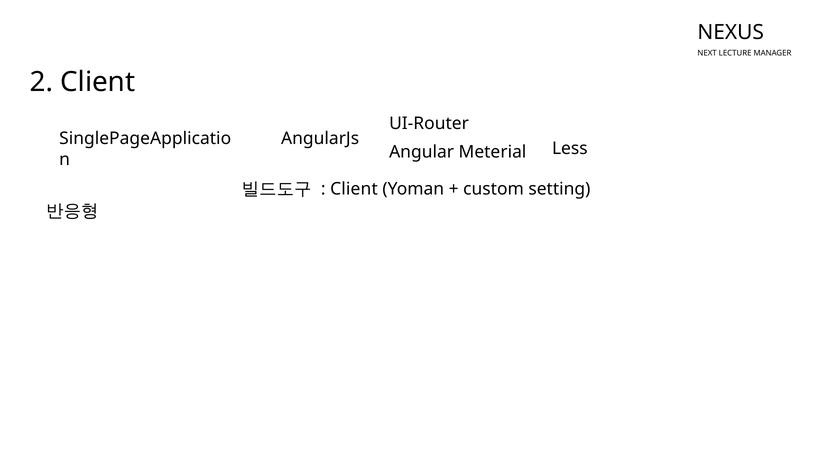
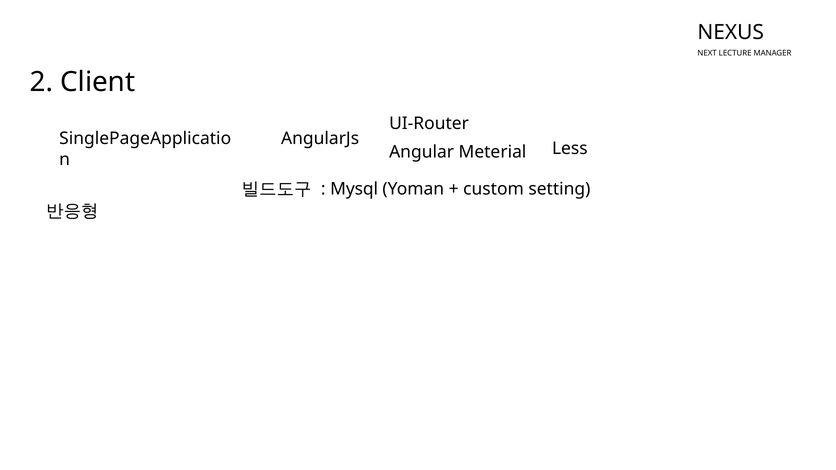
Client: Client -> Mysql (354, 189)
